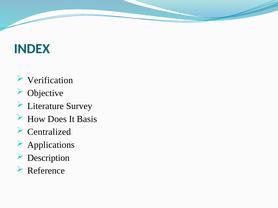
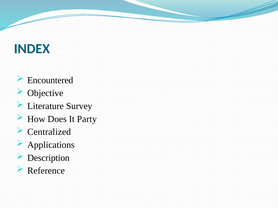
Verification: Verification -> Encountered (50, 80)
Basis: Basis -> Party (87, 119)
